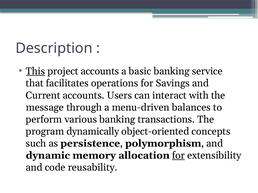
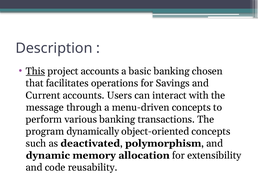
service: service -> chosen (207, 71)
menu-driven balances: balances -> concepts (191, 108)
persistence: persistence -> deactivated (90, 144)
for underline: present -> none (178, 156)
